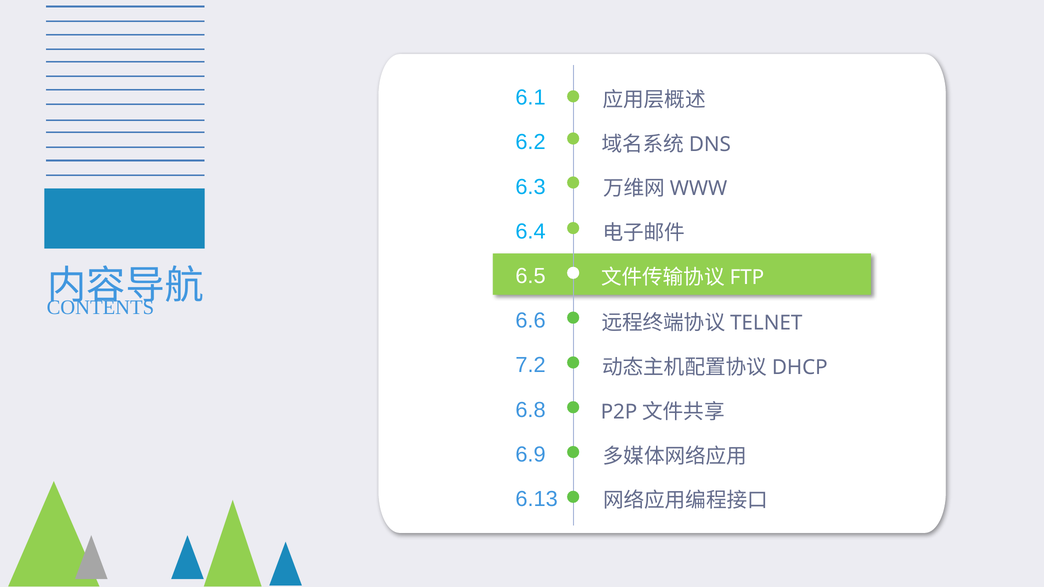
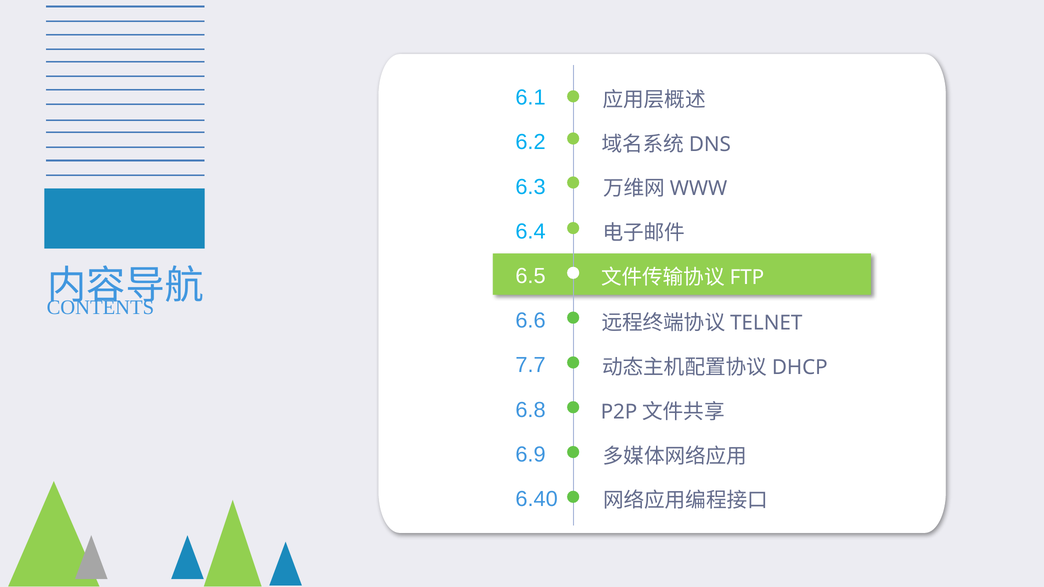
7.2: 7.2 -> 7.7 (531, 365)
6.13: 6.13 -> 6.40 (537, 499)
